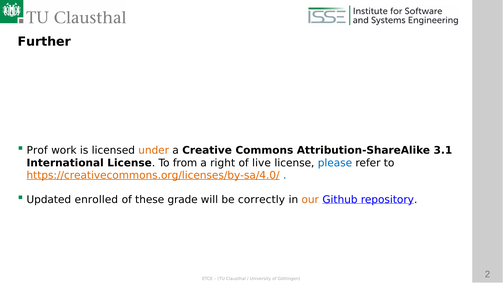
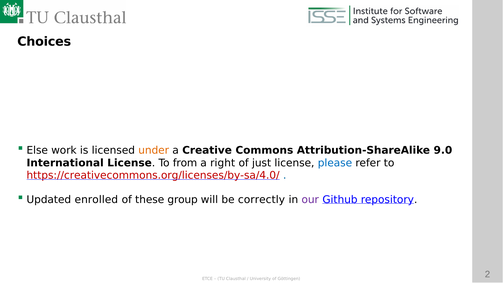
Further: Further -> Choices (44, 42)
Prof: Prof -> Else (37, 150)
3.1: 3.1 -> 9.0 (443, 150)
live: live -> just (262, 163)
https://creativecommons.org/licenses/by-sa/4.0/ colour: orange -> red (153, 175)
grade: grade -> group (183, 200)
our colour: orange -> purple (310, 200)
